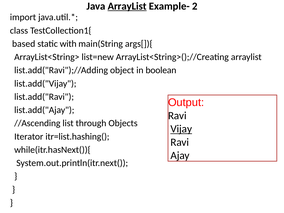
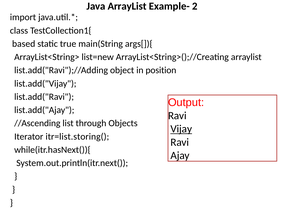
ArrayList underline: present -> none (127, 6)
with: with -> true (68, 44)
boolean: boolean -> position (161, 70)
itr=list.hashing(: itr=list.hashing( -> itr=list.storing( (77, 136)
